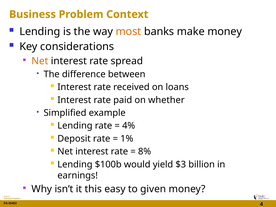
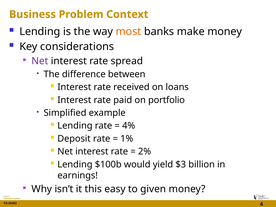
Net colour: orange -> purple (40, 61)
whether: whether -> portfolio (167, 100)
8%: 8% -> 2% (145, 152)
